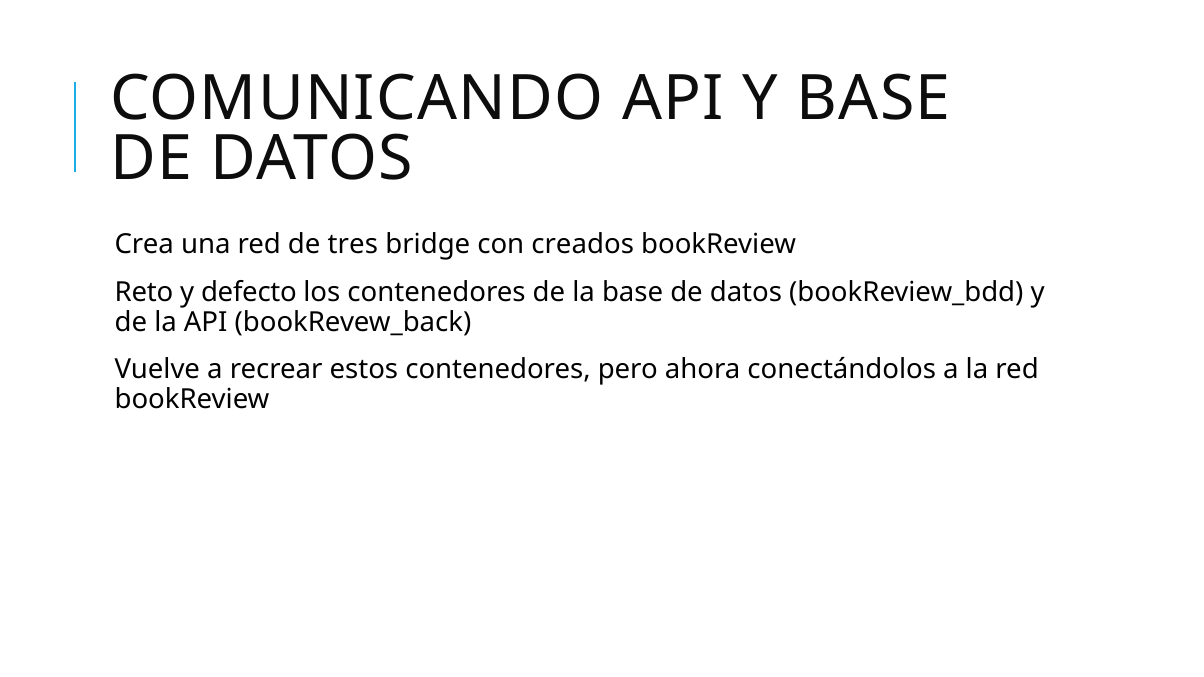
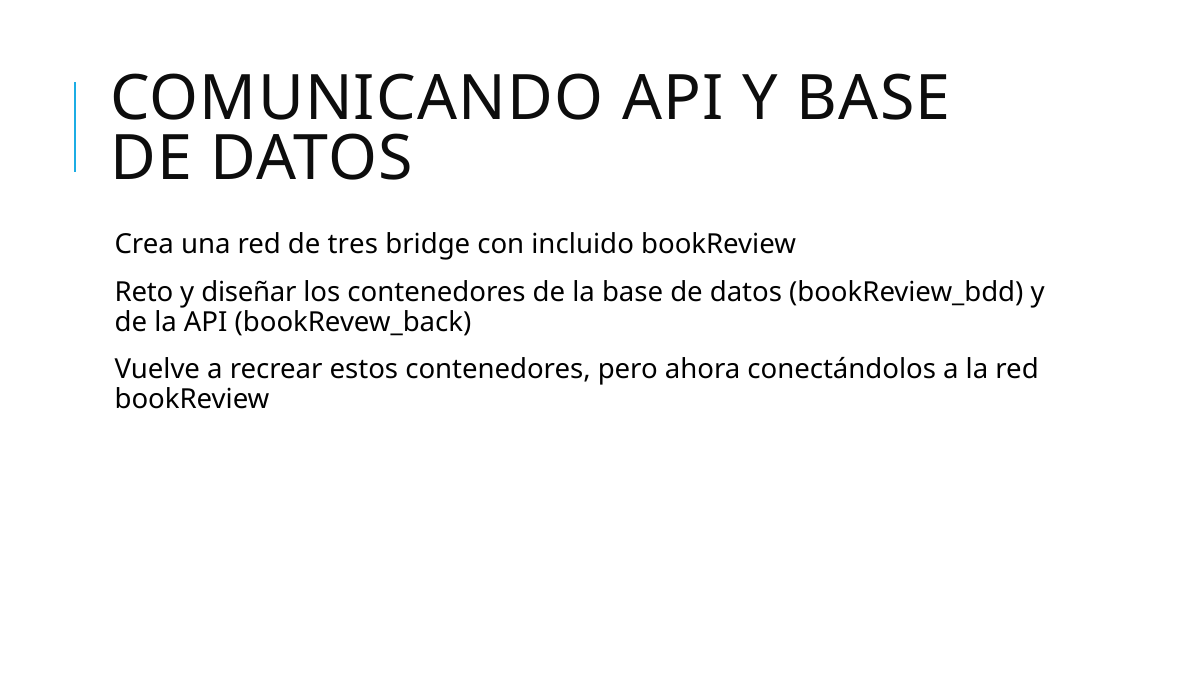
creados: creados -> incluido (583, 245)
defecto: defecto -> diseñar (249, 292)
